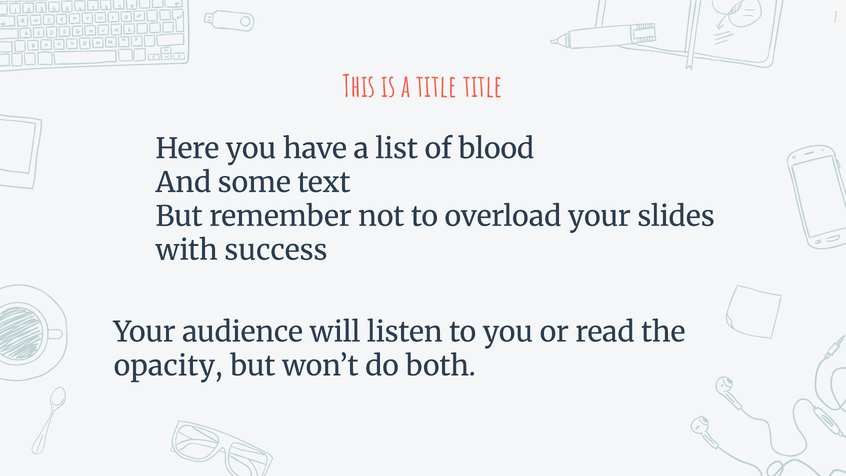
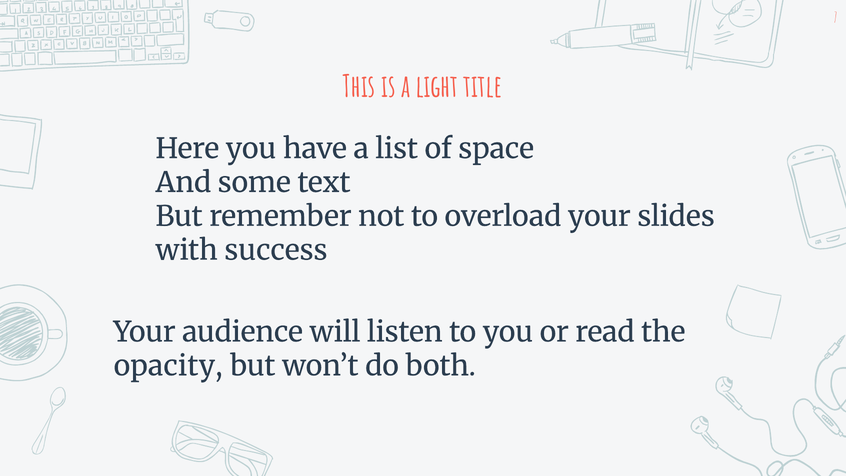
a title: title -> light (437, 87)
blood: blood -> space (496, 149)
